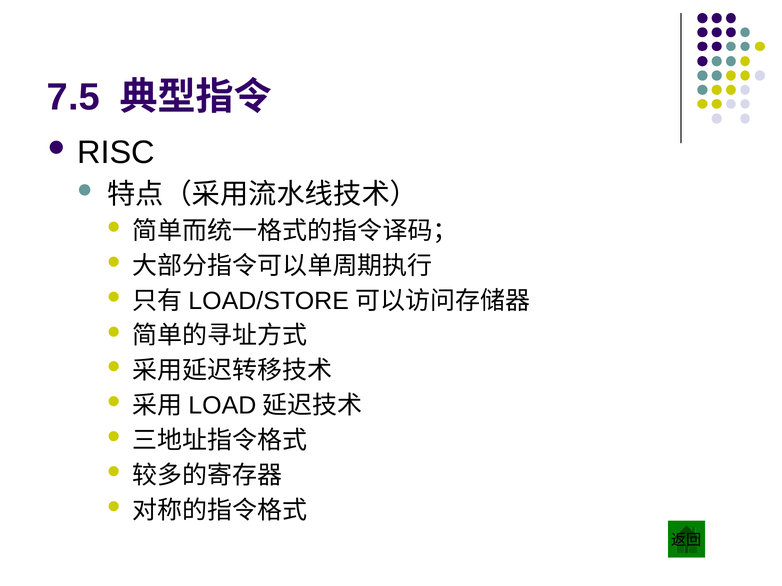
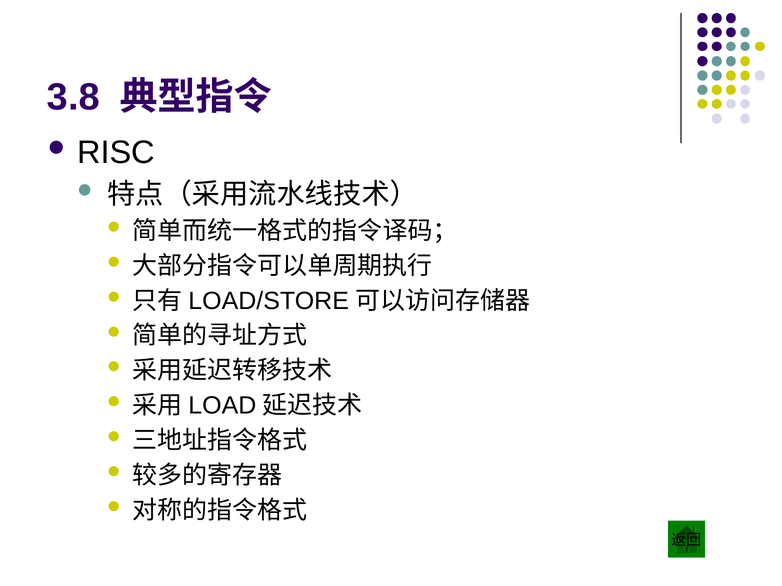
7.5: 7.5 -> 3.8 (73, 97)
